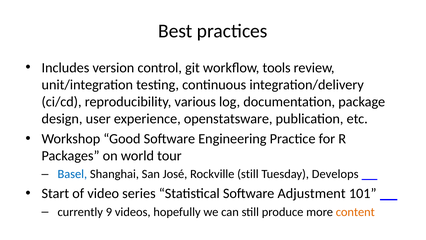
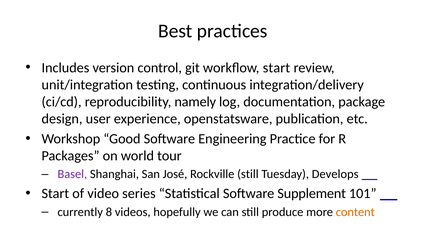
workflow tools: tools -> start (276, 68)
various: various -> namely (195, 102)
Basel colour: blue -> purple (72, 174)
Adjustment: Adjustment -> Supplement (312, 193)
9: 9 -> 8 (109, 212)
